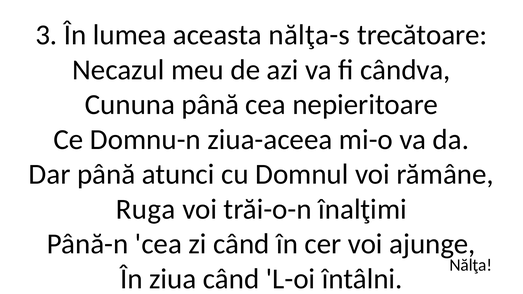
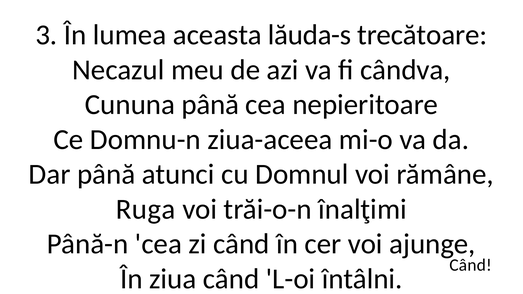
nălţa-s: nălţa-s -> lăuda-s (310, 35)
Nălţa: Nălţa -> Când (471, 265)
